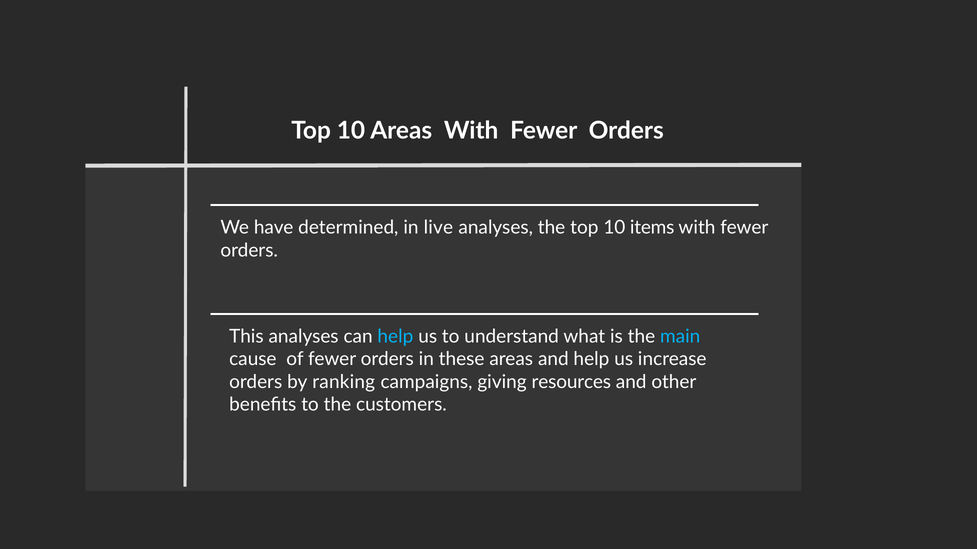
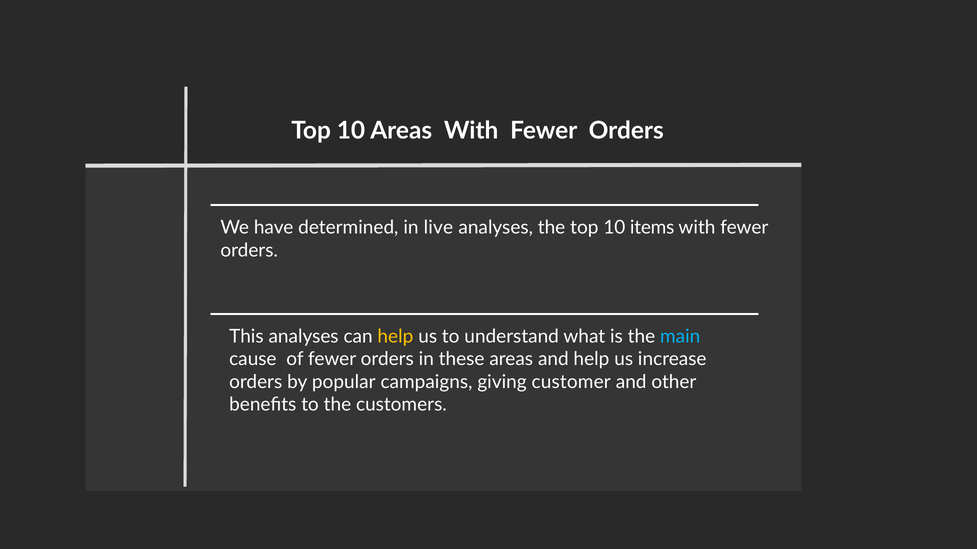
help colour: light blue -> yellow (395, 337)
ranking: ranking -> popular (344, 382)
resources: resources -> customer (571, 382)
